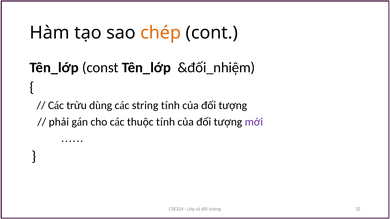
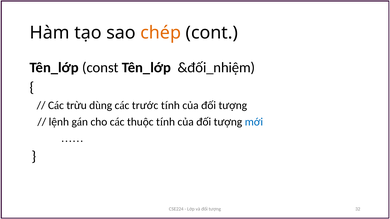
string: string -> trước (145, 106)
phải: phải -> lệnh (59, 122)
mới colour: purple -> blue (254, 122)
